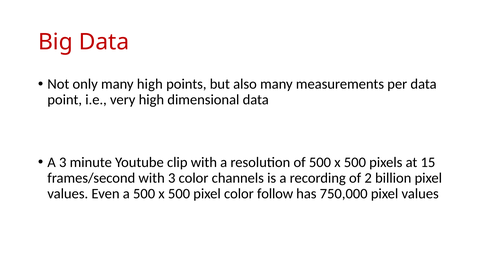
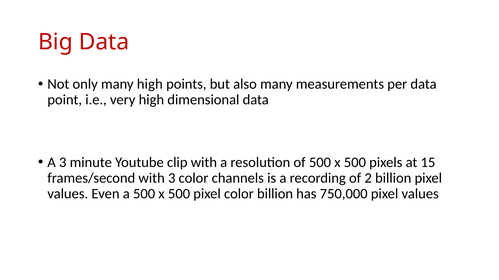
color follow: follow -> billion (275, 194)
